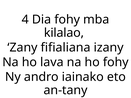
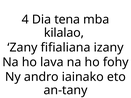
Dia fohy: fohy -> tena (67, 20)
